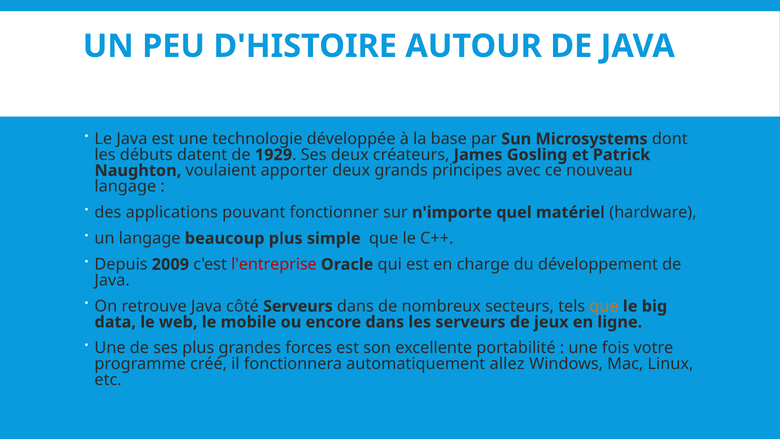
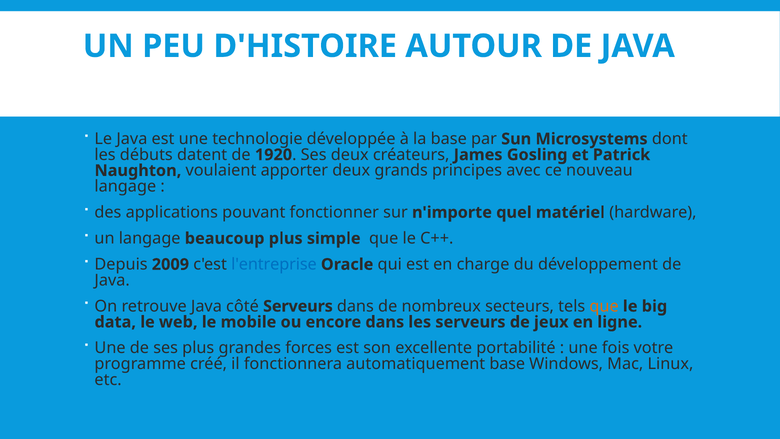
1929: 1929 -> 1920 (273, 155)
l'entreprise colour: red -> blue (274, 264)
automatiquement allez: allez -> base (507, 364)
